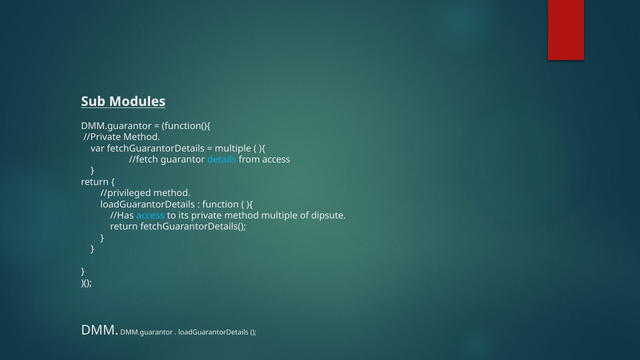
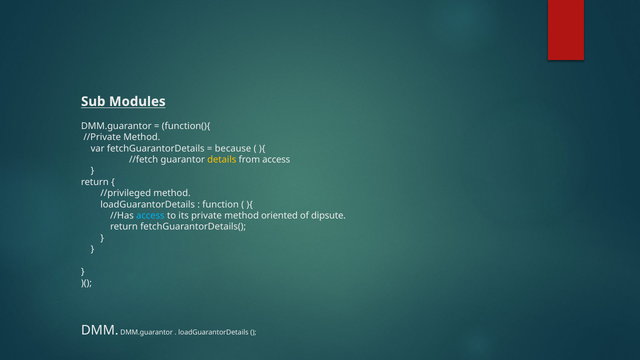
multiple: multiple -> because (233, 148)
details colour: light blue -> yellow (222, 160)
method multiple: multiple -> oriented (280, 216)
